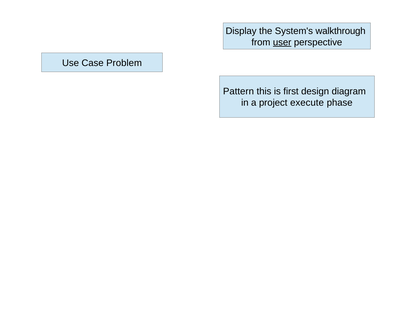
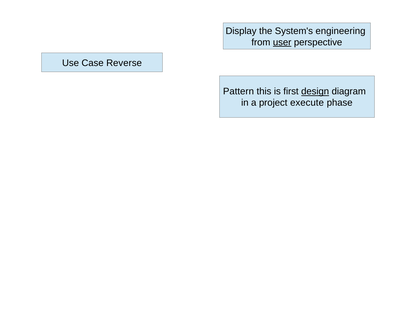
walkthrough: walkthrough -> engineering (341, 31)
Problem: Problem -> Reverse (124, 63)
design underline: none -> present (315, 91)
